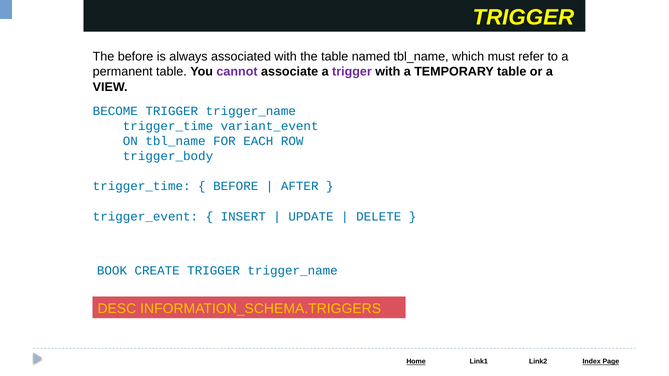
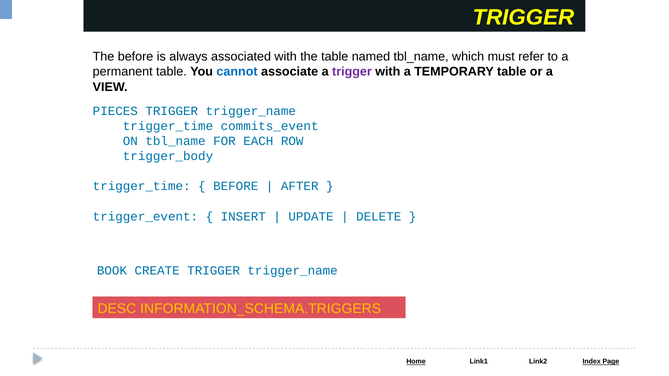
cannot colour: purple -> blue (237, 72)
BECOME: BECOME -> PIECES (115, 111)
variant_event: variant_event -> commits_event (270, 126)
